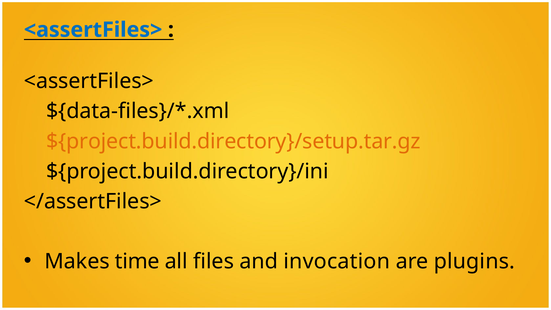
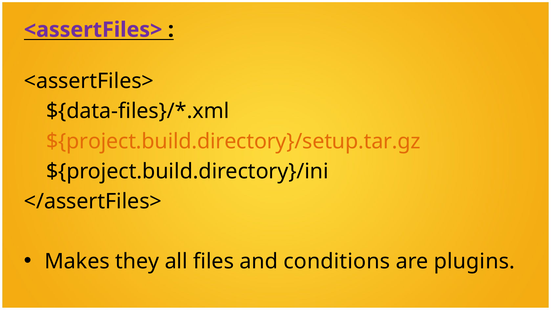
<assertFiles> colour: blue -> purple (93, 30)
time: time -> they (137, 261)
invocation: invocation -> conditions (337, 261)
